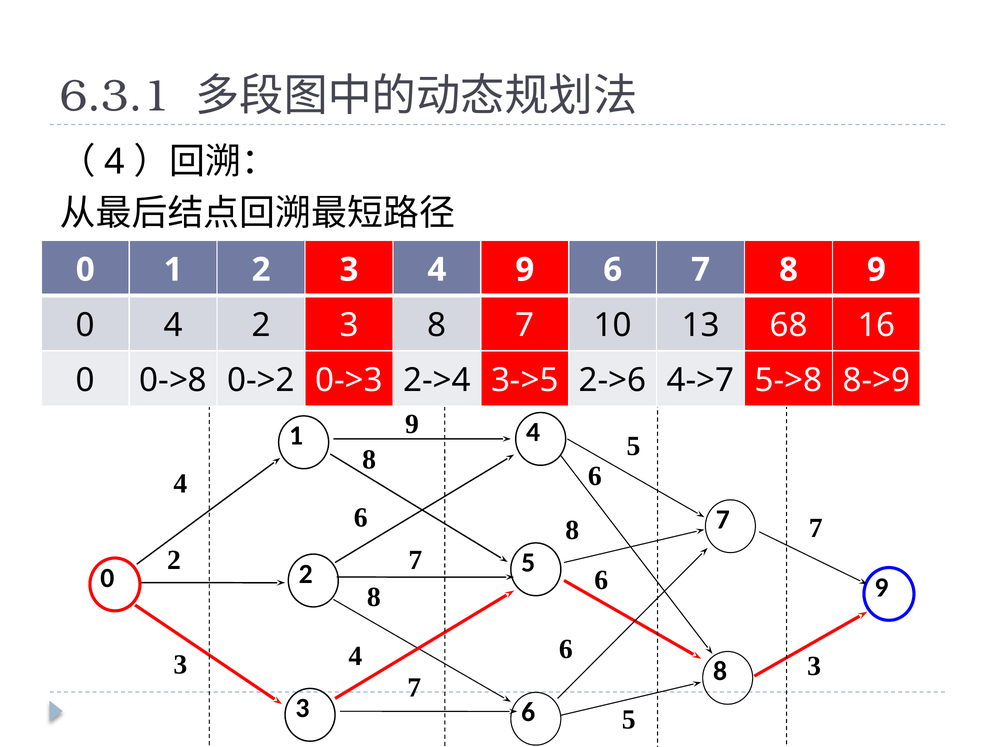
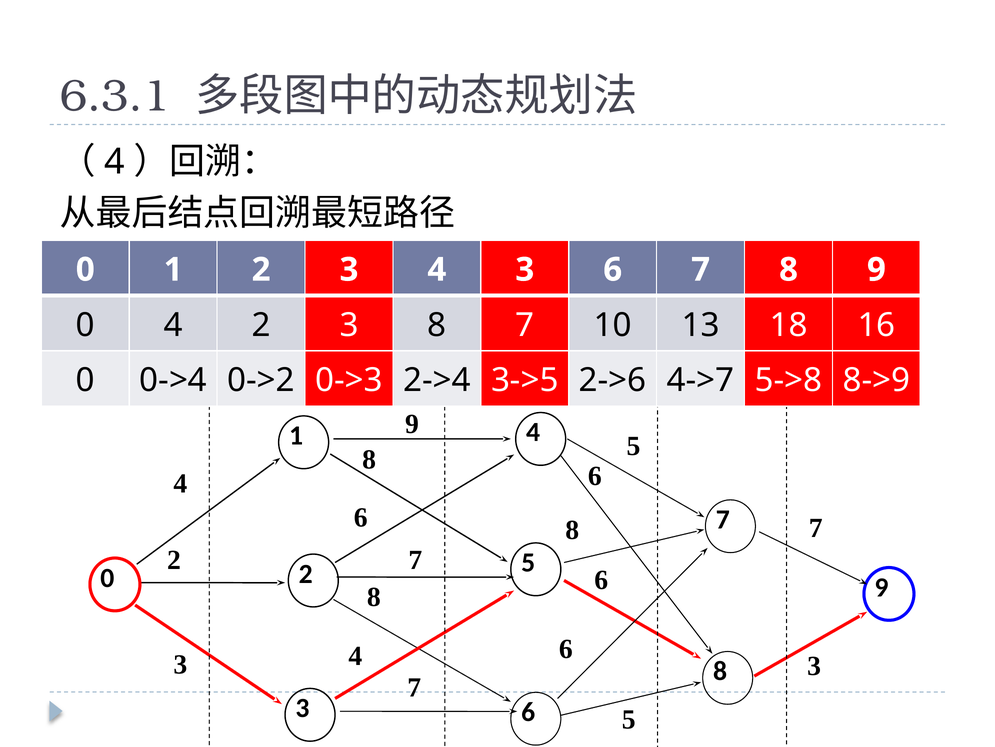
3 4 9: 9 -> 3 (525, 269)
68: 68 -> 18 (789, 325)
0->8: 0->8 -> 0->4 (173, 380)
